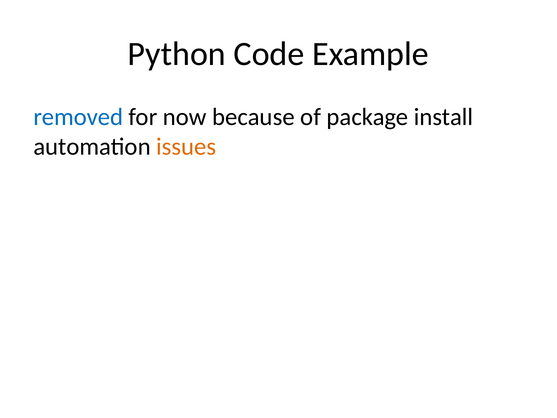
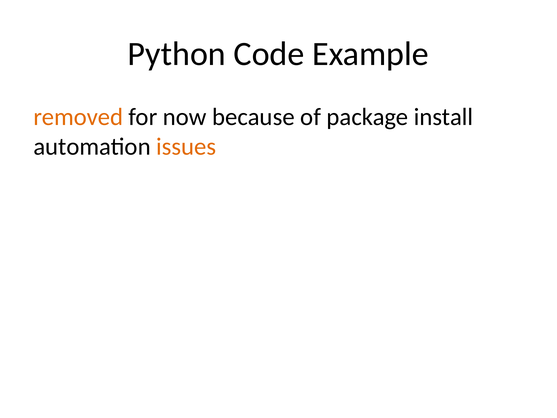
removed colour: blue -> orange (78, 117)
